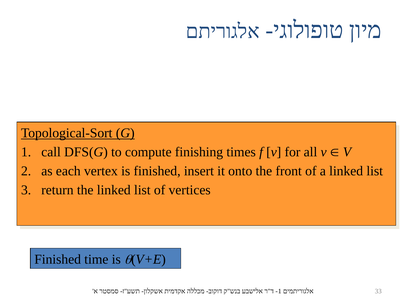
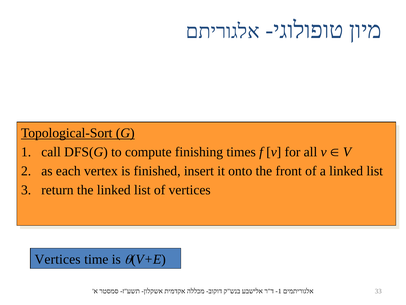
Finished: Finished -> Vertices (58, 259)
